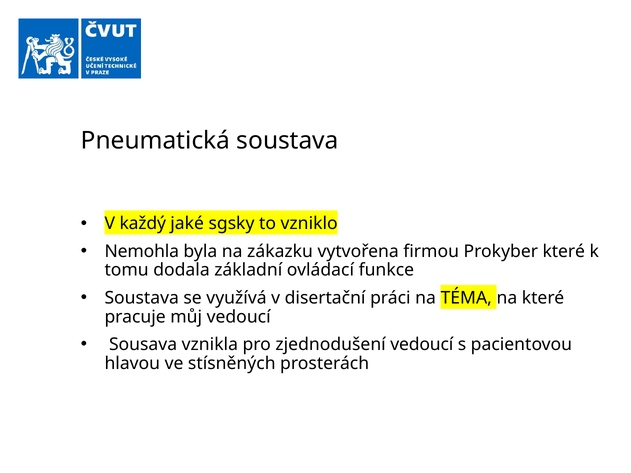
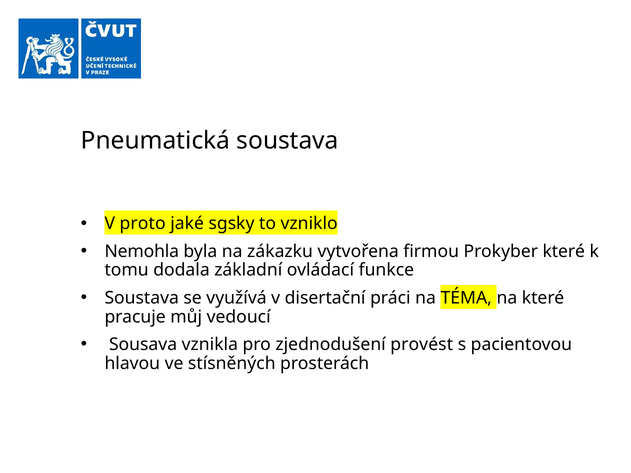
každý: každý -> proto (143, 224)
zjednodušení vedoucí: vedoucí -> provést (422, 345)
